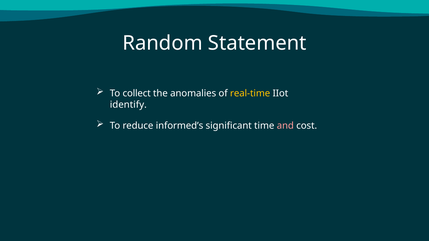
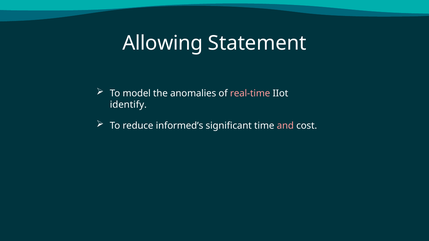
Random: Random -> Allowing (163, 43)
collect: collect -> model (137, 93)
real-time colour: yellow -> pink (250, 93)
